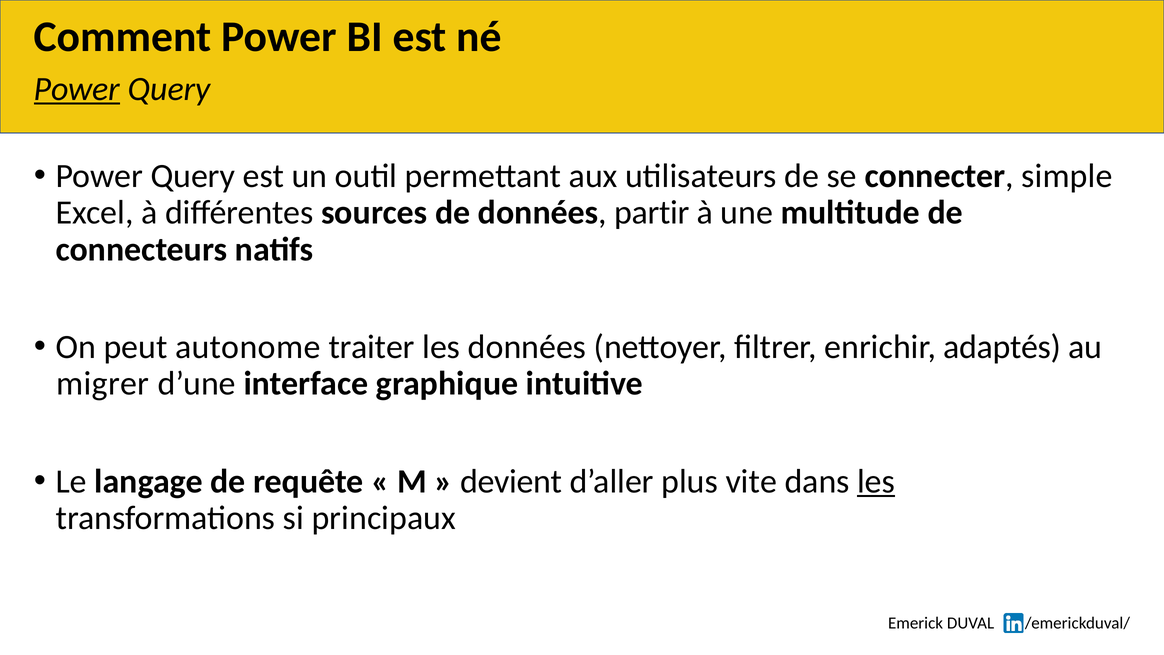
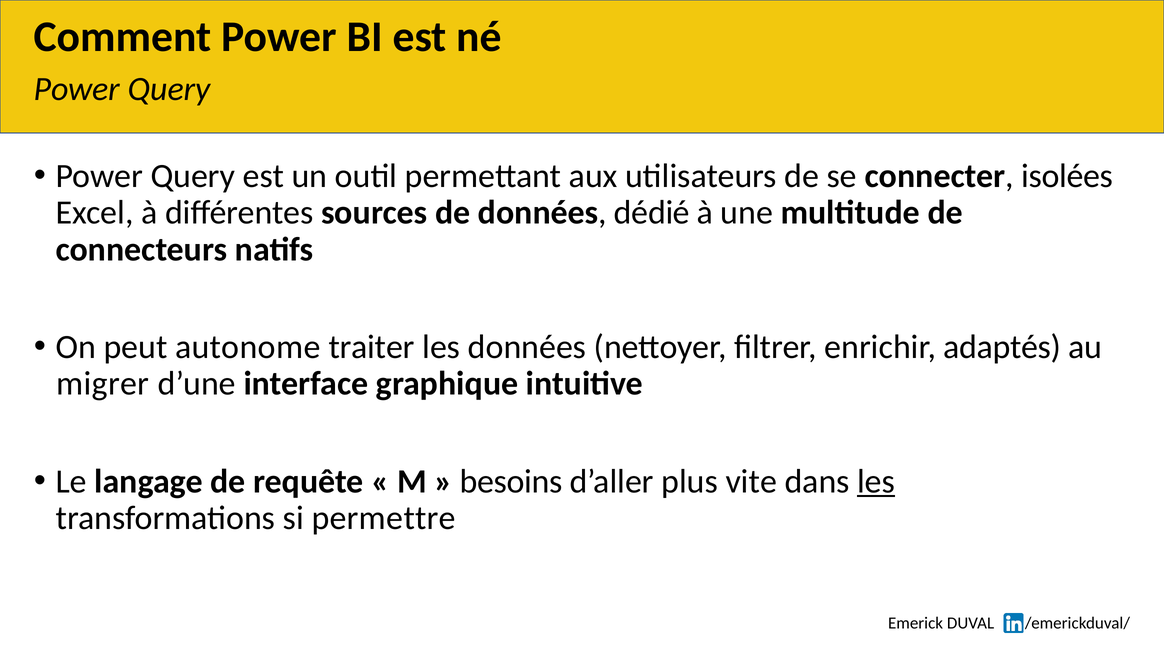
Power underline: present -> none (77, 89)
simple: simple -> isolées (1067, 176)
partir: partir -> dédié (652, 213)
devient: devient -> besoins (511, 481)
principaux: principaux -> permettre (384, 518)
